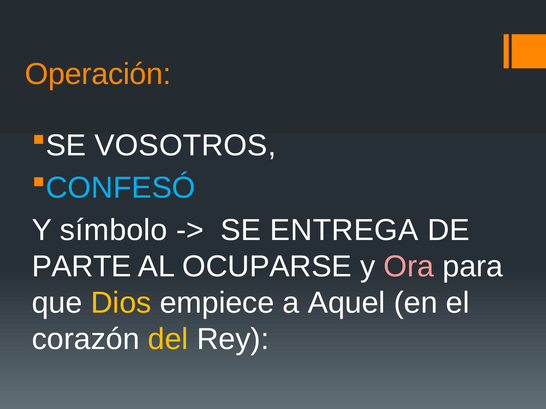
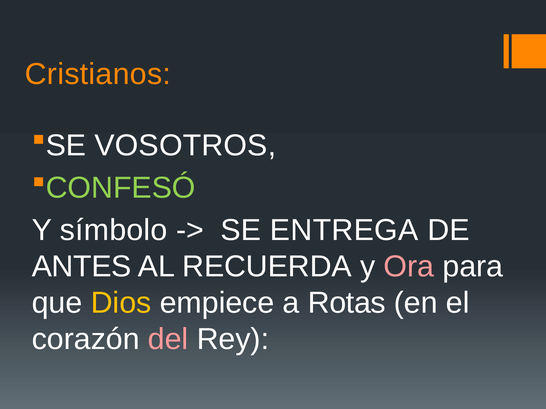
Operación: Operación -> Cristianos (98, 74)
CONFESÓ colour: light blue -> light green (121, 188)
PARTE: PARTE -> ANTES (82, 267)
OCUPARSE: OCUPARSE -> RECUERDA (267, 267)
Aquel: Aquel -> Rotas (347, 303)
del colour: yellow -> pink (168, 340)
